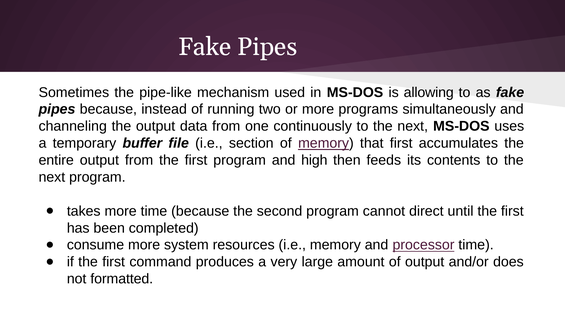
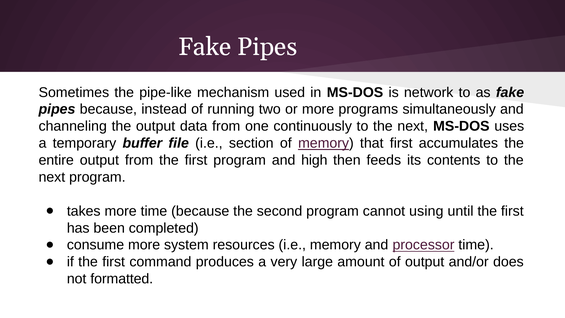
allowing: allowing -> network (429, 92)
direct: direct -> using (426, 211)
